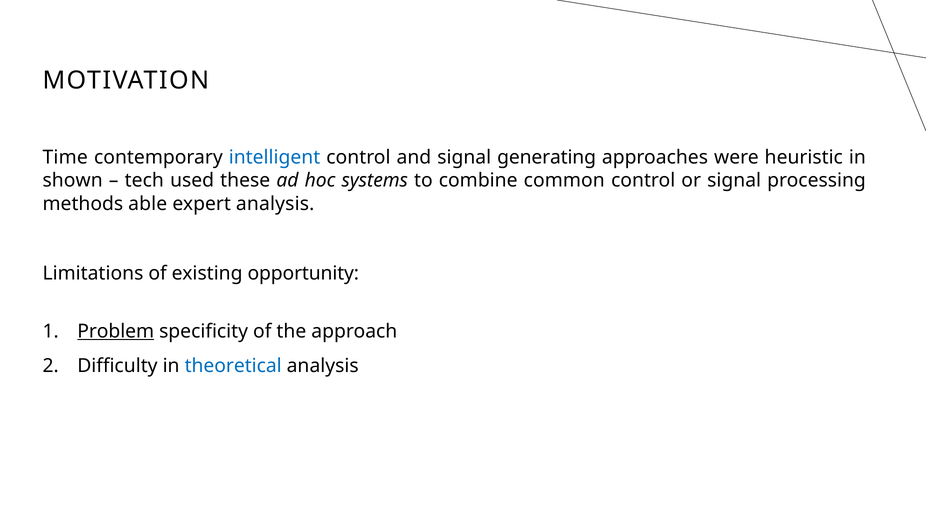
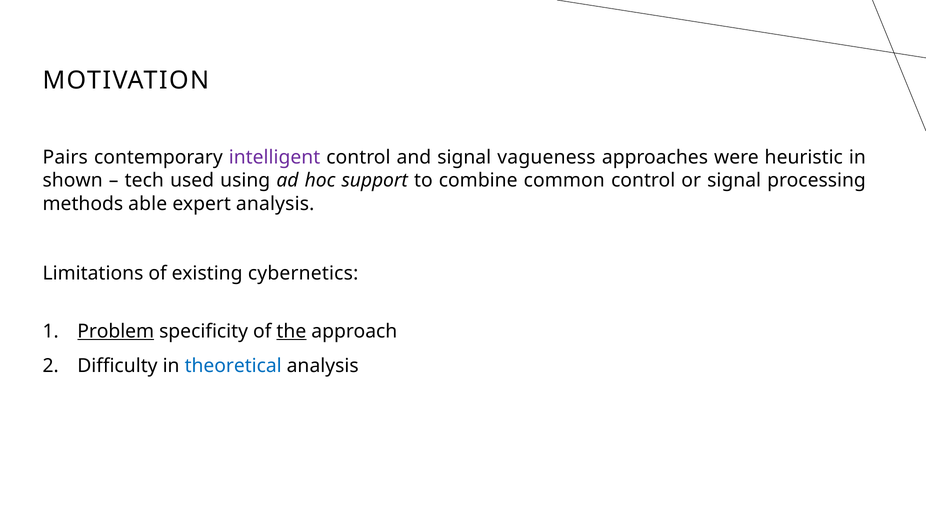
Time: Time -> Pairs (65, 157)
intelligent colour: blue -> purple (275, 157)
generating: generating -> vagueness (546, 157)
these: these -> using (245, 181)
systems: systems -> support (375, 181)
opportunity: opportunity -> cybernetics (303, 273)
the underline: none -> present (291, 331)
